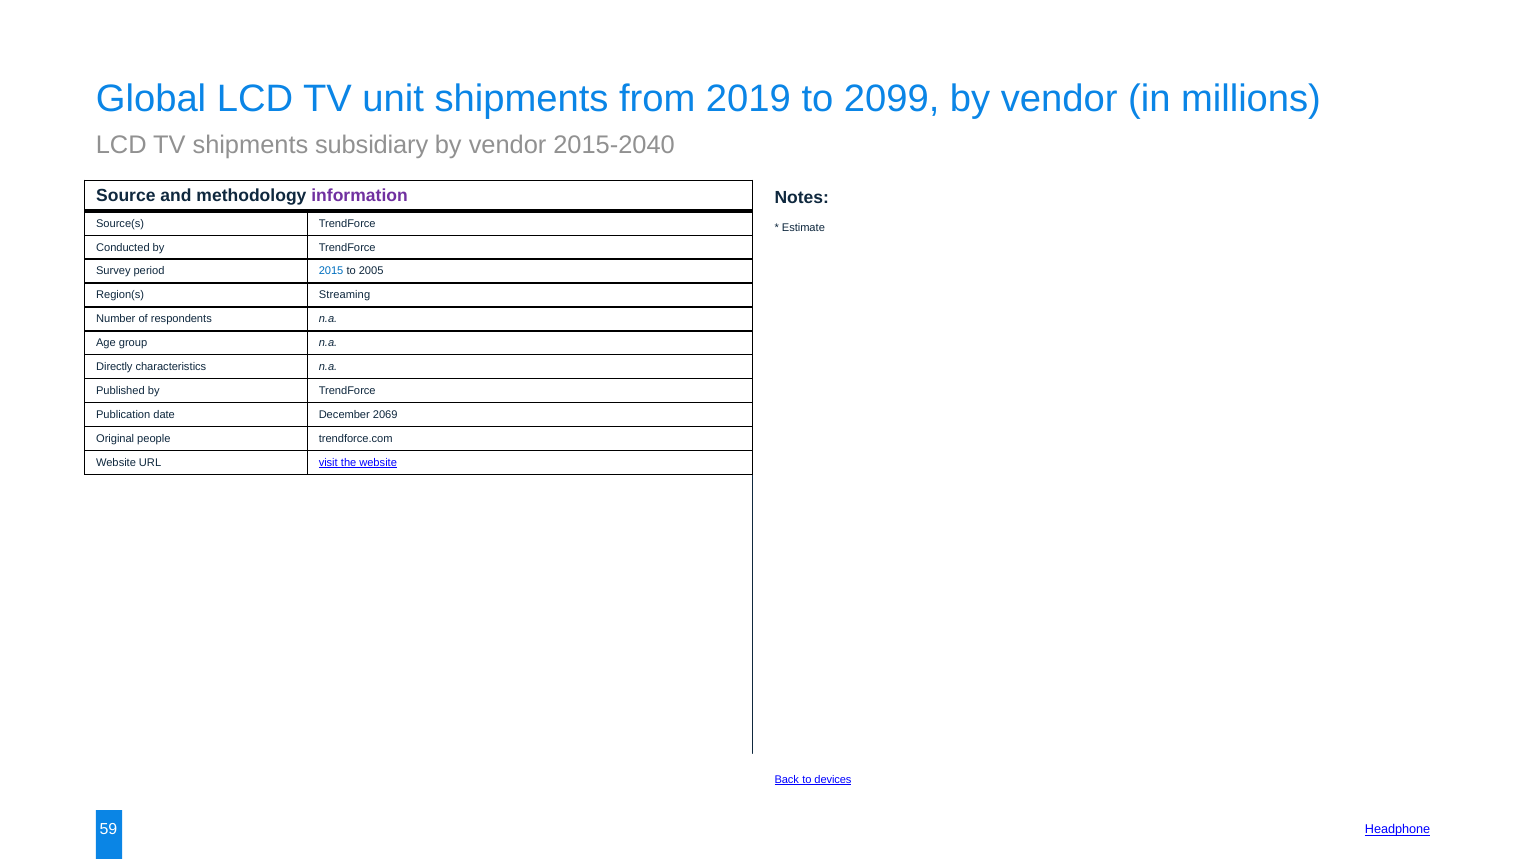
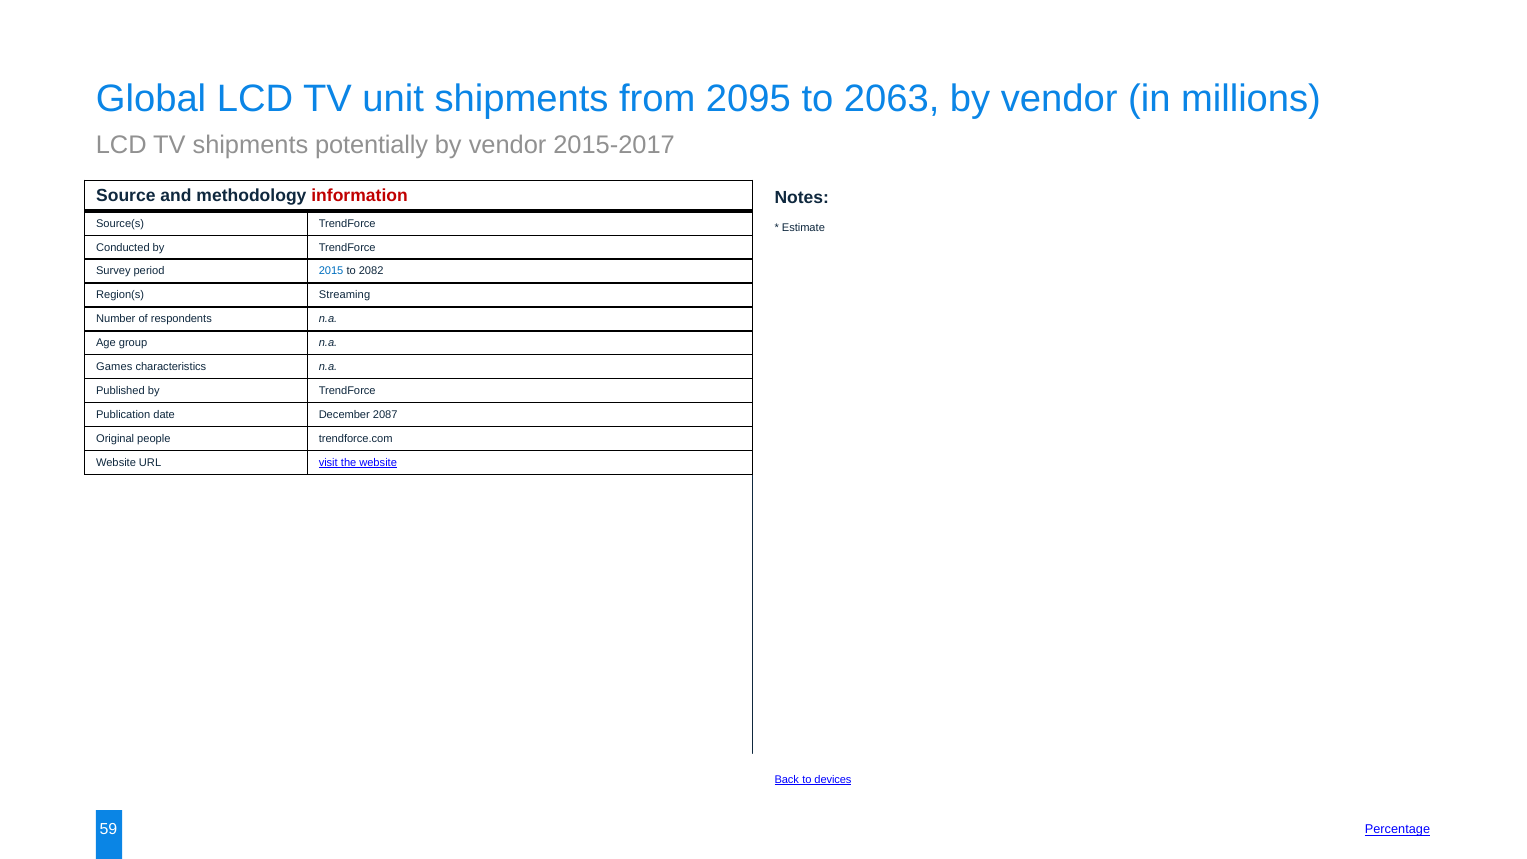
2019: 2019 -> 2095 (748, 99)
2099: 2099 -> 2063 (892, 99)
subsidiary: subsidiary -> potentially (372, 145)
2015-2040: 2015-2040 -> 2015-2017 (614, 145)
information colour: purple -> red (360, 196)
2005: 2005 -> 2082 (371, 271)
Directly: Directly -> Games (114, 367)
2069: 2069 -> 2087 (385, 415)
Headphone: Headphone -> Percentage (1398, 830)
